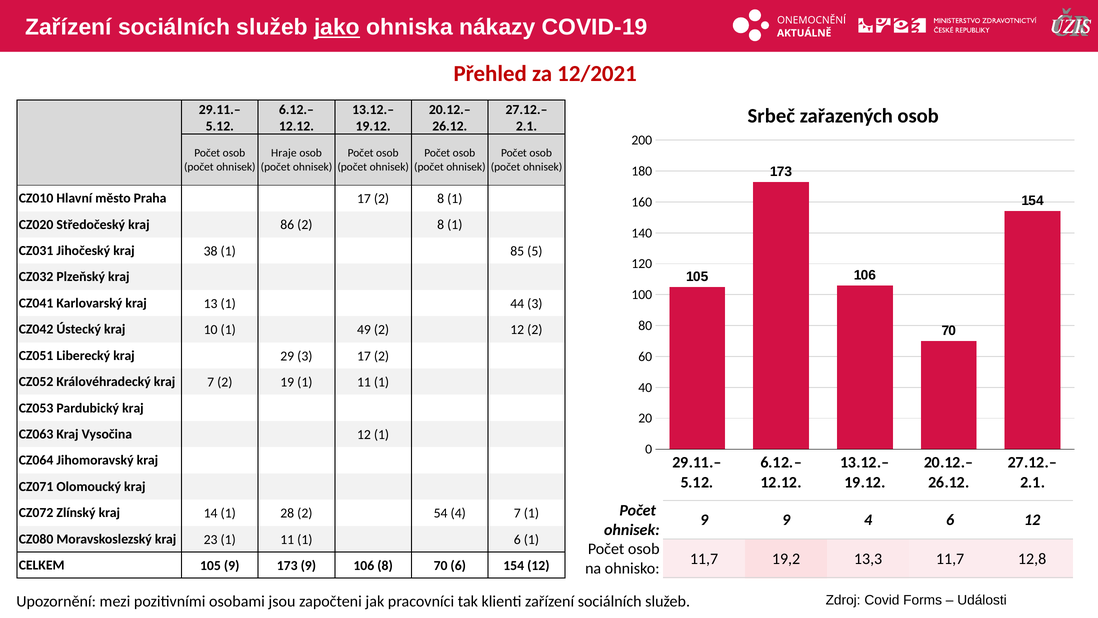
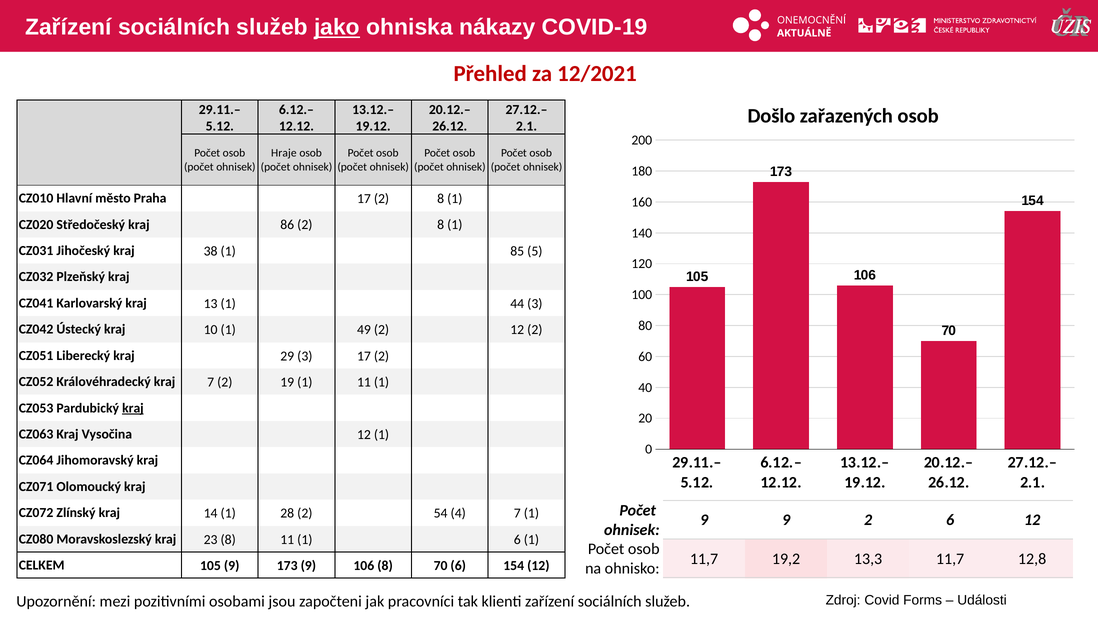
Srbeč: Srbeč -> Došlo (771, 116)
kraj underline: none -> present (133, 408)
9 4: 4 -> 2 (868, 519)
23 1: 1 -> 8 (228, 539)
